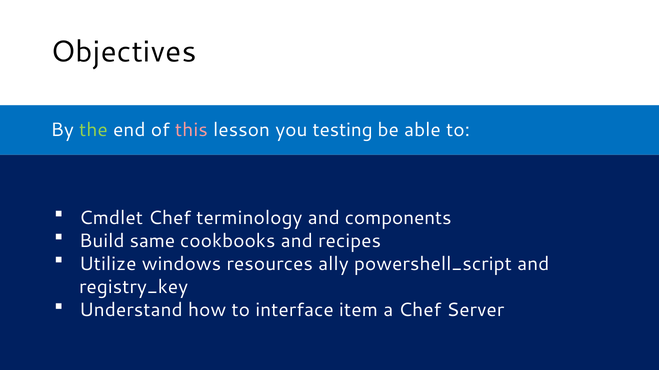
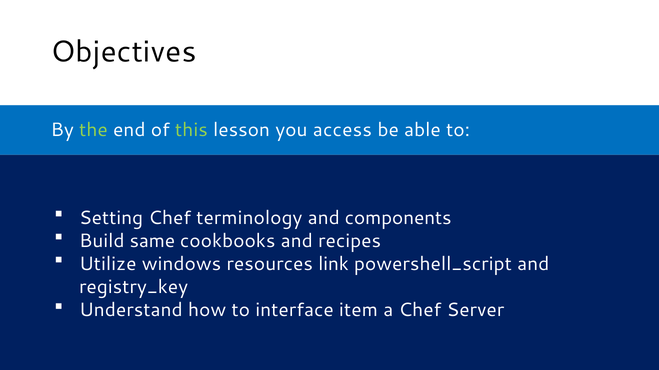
this colour: pink -> light green (191, 130)
testing: testing -> access (342, 130)
Cmdlet: Cmdlet -> Setting (111, 218)
ally: ally -> link (334, 264)
